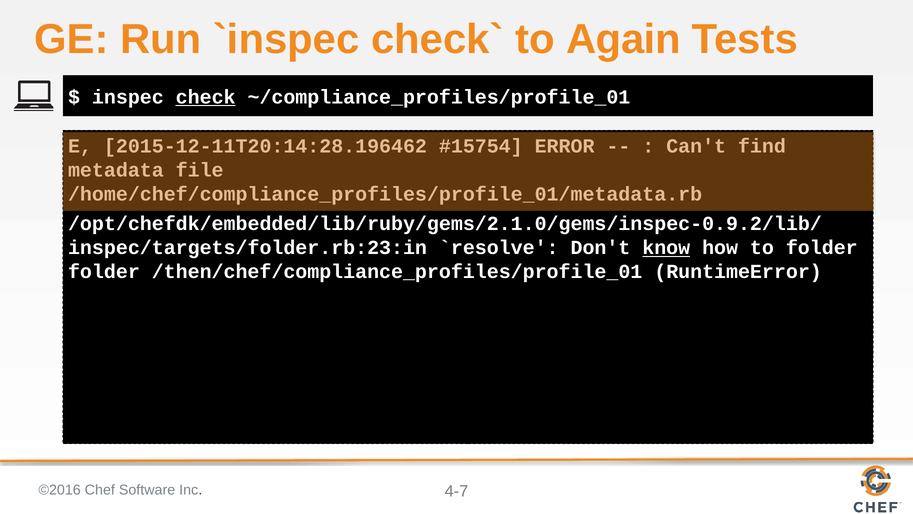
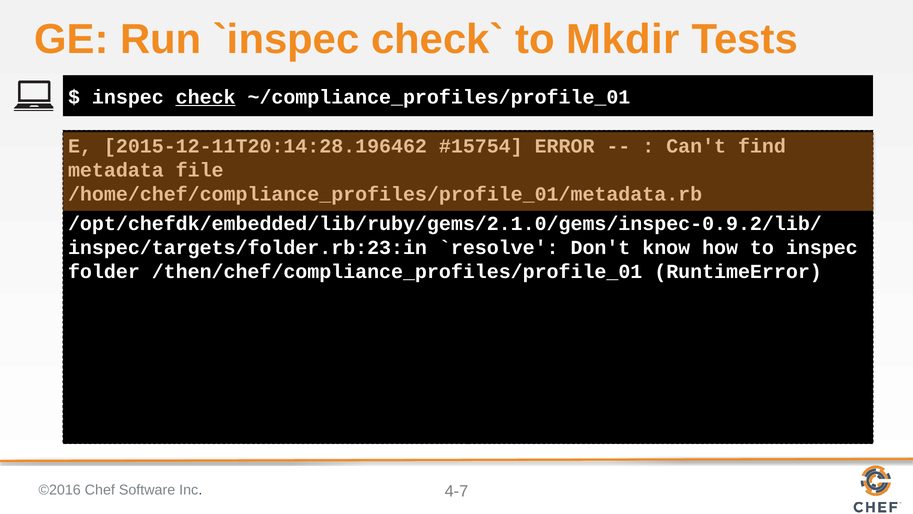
Again: Again -> Mkdir (623, 39)
know underline: present -> none (666, 248)
to folder: folder -> inspec (822, 248)
